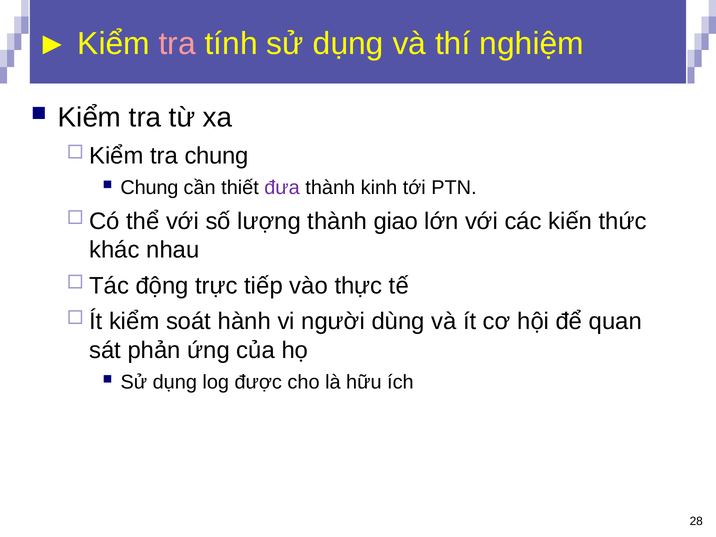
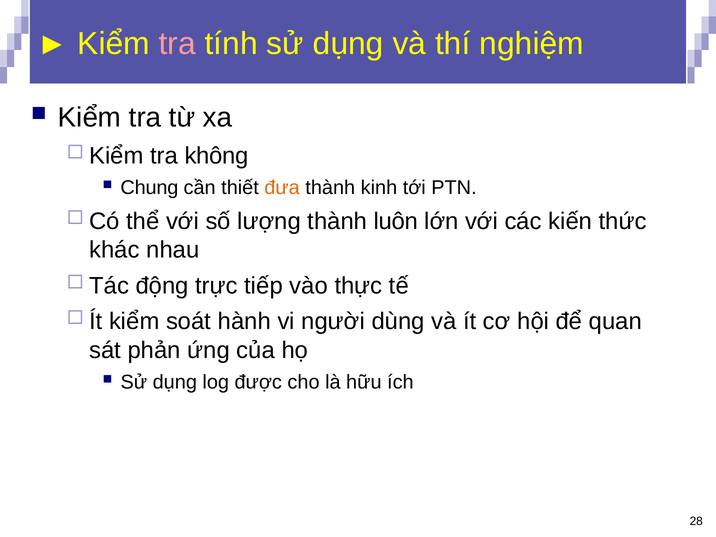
tra chung: chung -> không (217, 156)
đưa colour: purple -> orange (282, 188)
giao: giao -> luôn (396, 221)
